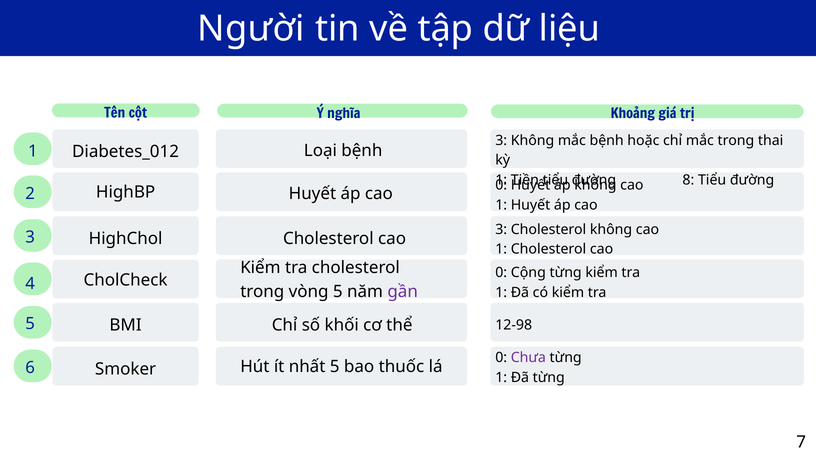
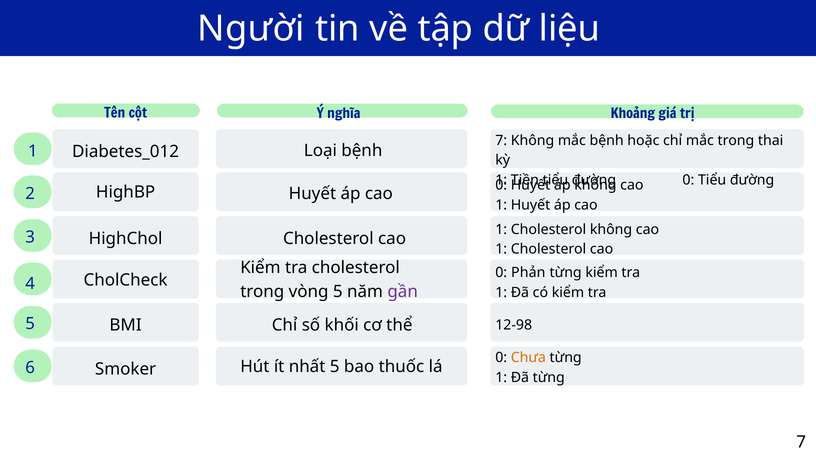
3: 3 -> 7 (501, 140)
8: 8 -> 0 (688, 180)
3: 3 -> 1 (501, 229)
Cộng: Cộng -> Phản (528, 273)
Chưa colour: purple -> orange (528, 358)
